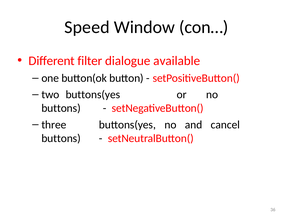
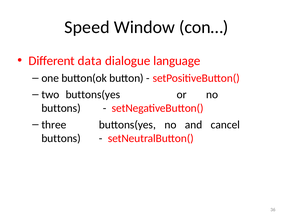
filter: filter -> data (90, 61)
available: available -> language (177, 61)
